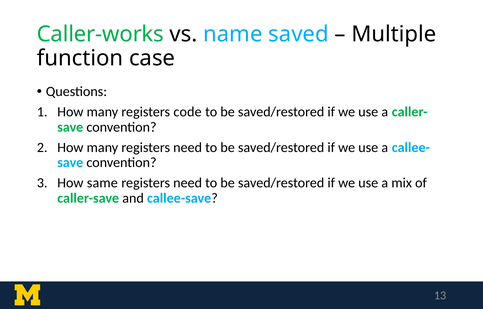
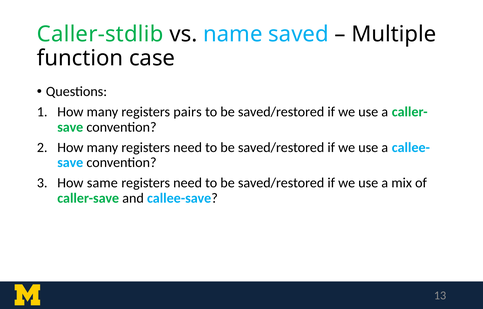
Caller-works: Caller-works -> Caller-stdlib (100, 34)
code: code -> pairs (188, 112)
